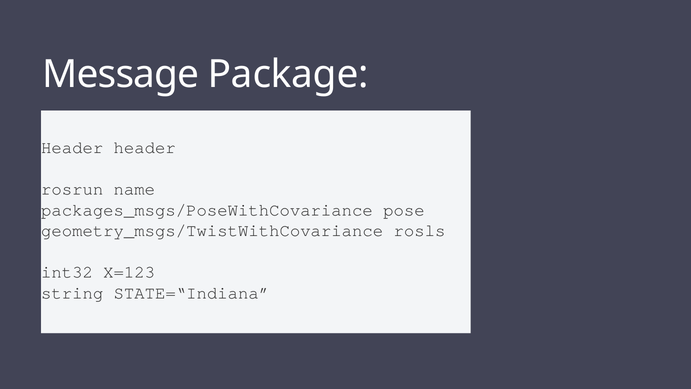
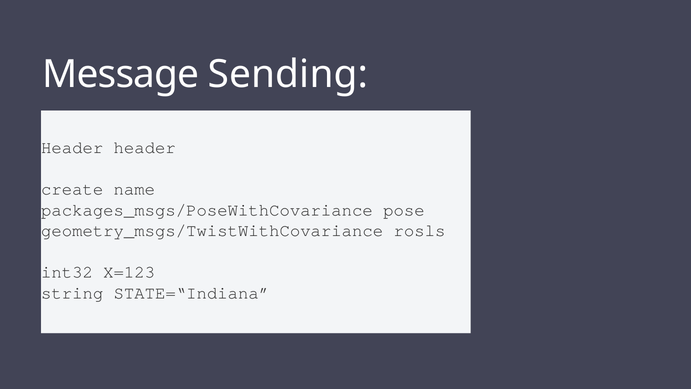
Package: Package -> Sending (288, 74)
rosrun: rosrun -> create (72, 189)
